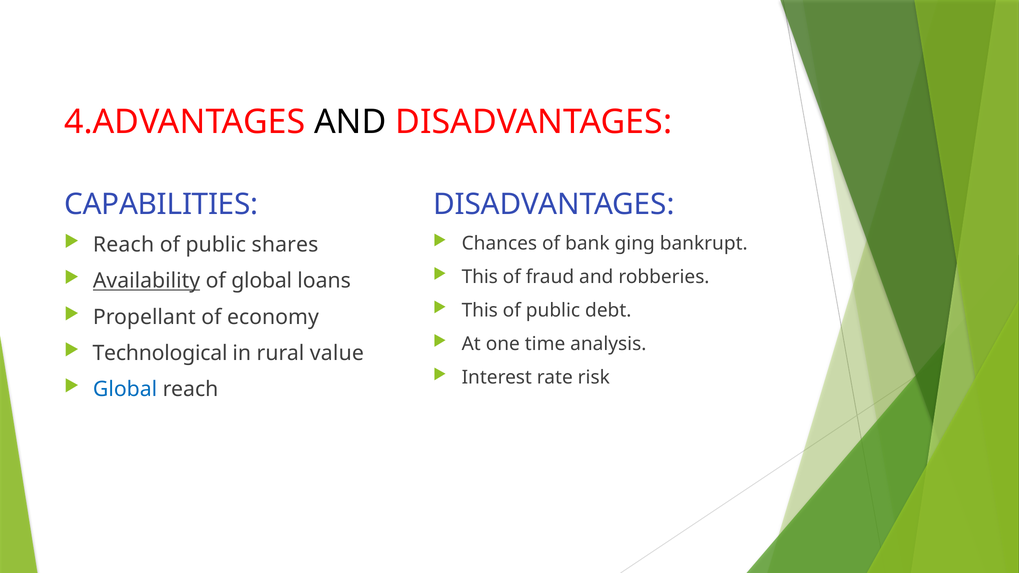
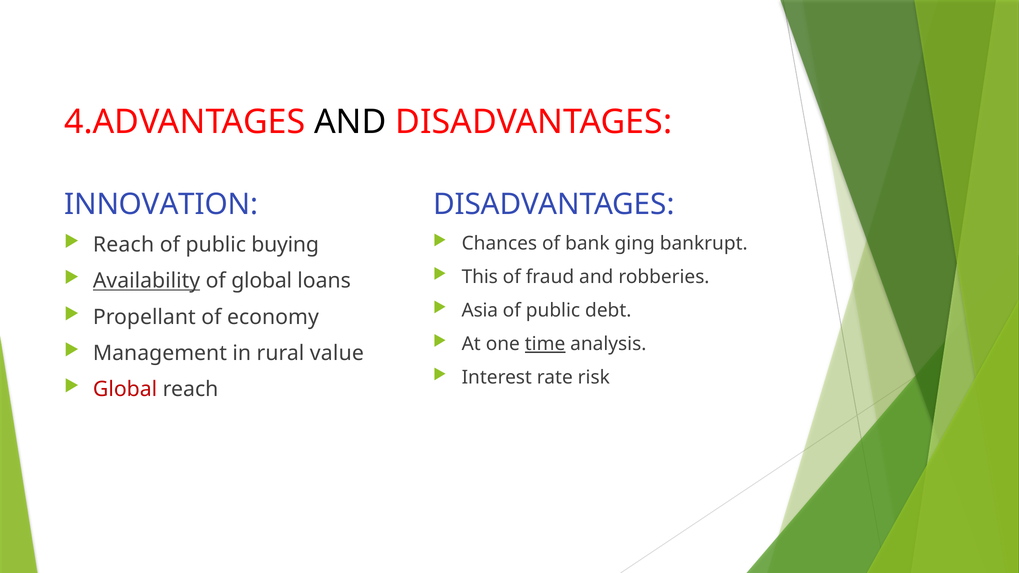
CAPABILITIES: CAPABILITIES -> INNOVATION (161, 204)
shares: shares -> buying (285, 245)
This: This -> Asia (480, 311)
time underline: none -> present (545, 344)
Technological: Technological -> Management (160, 353)
Global colour: blue -> red (125, 389)
